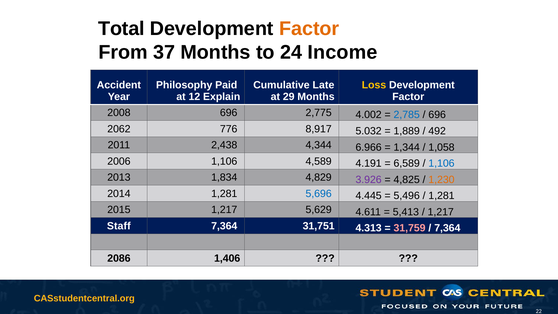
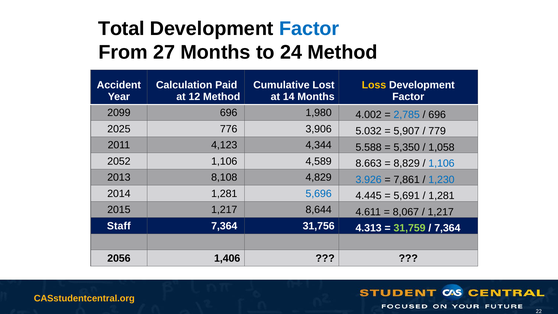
Factor colour: orange -> blue (309, 29)
37: 37 -> 27 (164, 52)
24 Income: Income -> Method (343, 52)
Philosophy: Philosophy -> Calculation (184, 85)
Late: Late -> Lost (324, 85)
12 Explain: Explain -> Method (222, 97)
29: 29 -> 14 (289, 97)
2008: 2008 -> 2099 (119, 113)
2,775: 2,775 -> 1,980 (319, 113)
2062: 2062 -> 2025 (119, 129)
8,917: 8,917 -> 3,906 (319, 129)
1,889: 1,889 -> 5,907 (407, 131)
492: 492 -> 779 (437, 131)
2,438: 2,438 -> 4,123 (224, 145)
6.966: 6.966 -> 5.588 (369, 147)
1,344: 1,344 -> 5,350 (407, 147)
2006: 2006 -> 2052 (119, 161)
4.191: 4.191 -> 8.663 (369, 163)
6,589: 6,589 -> 8,829 (407, 163)
1,834: 1,834 -> 8,108 (224, 177)
3.926 colour: purple -> blue (369, 179)
4,825: 4,825 -> 7,861 (407, 179)
1,230 colour: orange -> blue (441, 179)
5,496: 5,496 -> 5,691 (407, 196)
5,629: 5,629 -> 8,644 (319, 210)
5,413: 5,413 -> 8,067 (406, 212)
31,751: 31,751 -> 31,756 (319, 226)
31,759 colour: pink -> light green (410, 228)
2086: 2086 -> 2056 (119, 258)
